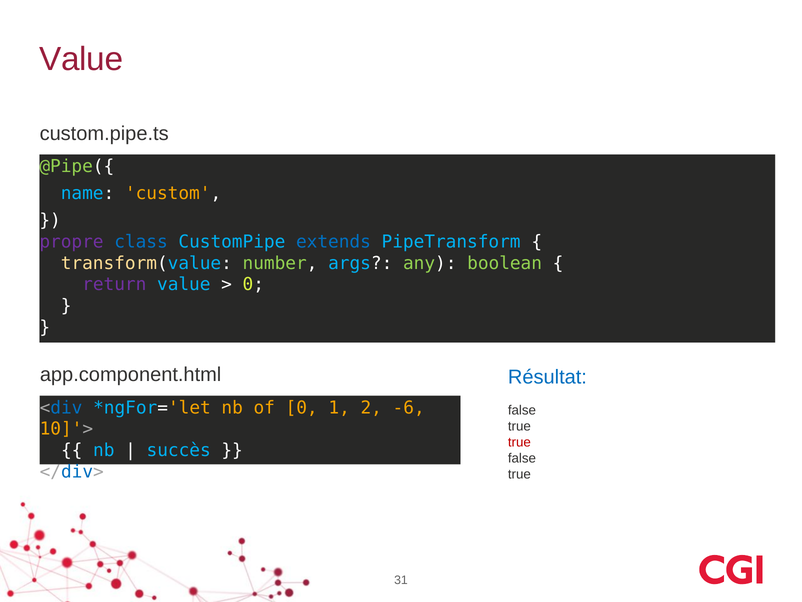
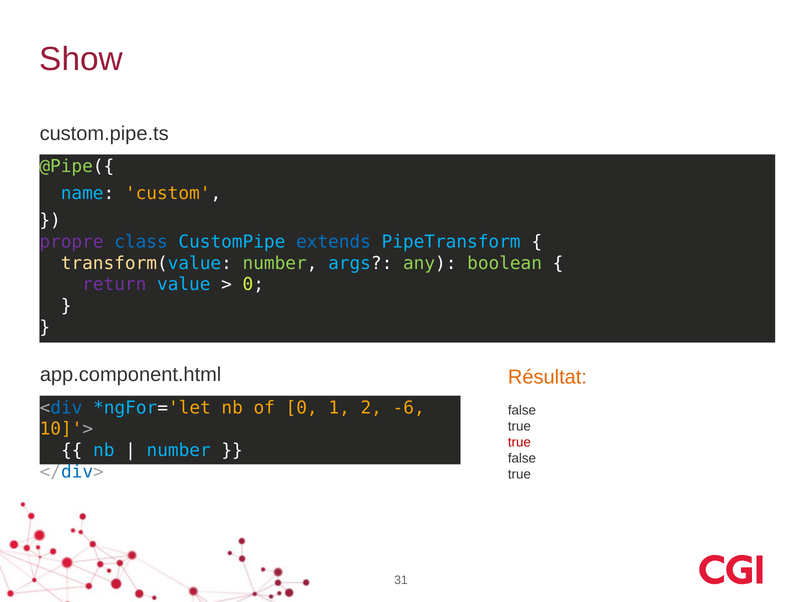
Value: Value -> Show (81, 59)
Résultat colour: blue -> orange (547, 377)
succès: succès -> number (179, 450)
